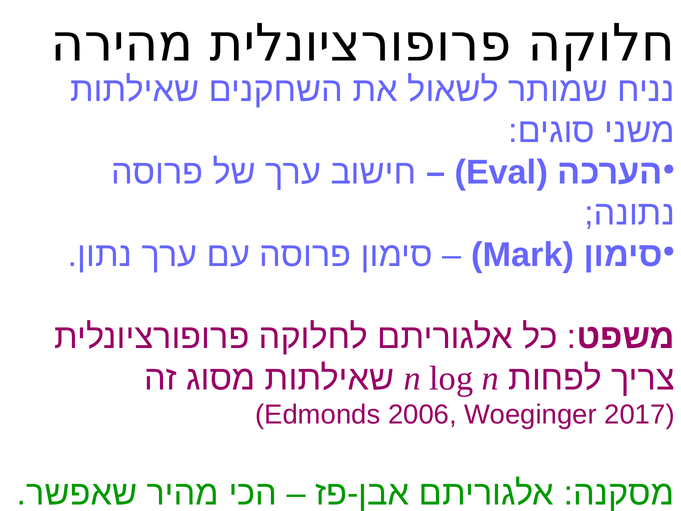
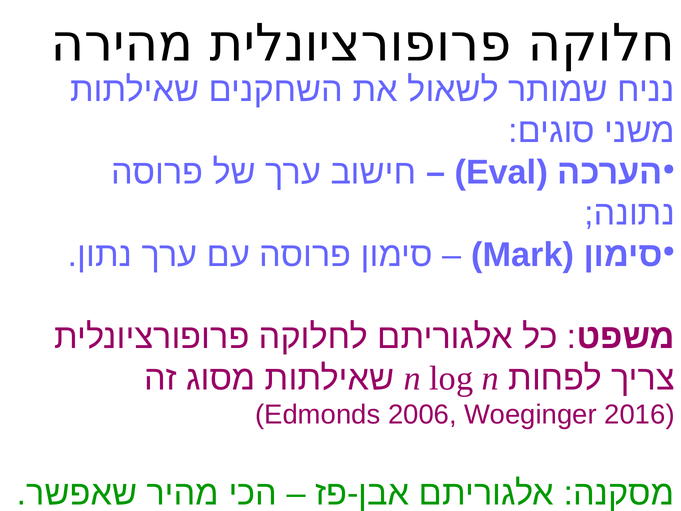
2017: 2017 -> 2016 (635, 415)
